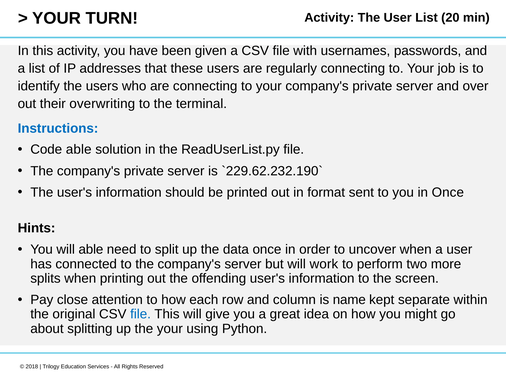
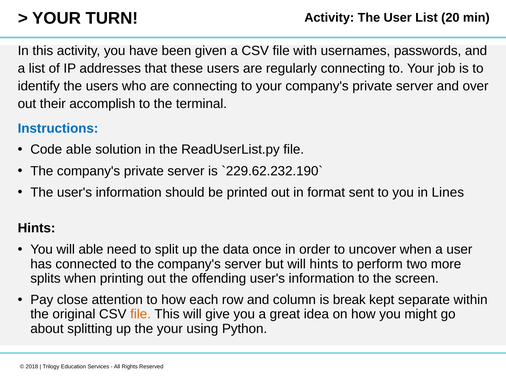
overwriting: overwriting -> accomplish (102, 104)
in Once: Once -> Lines (448, 193)
will work: work -> hints (324, 264)
name: name -> break (349, 300)
file colour: blue -> orange (141, 315)
